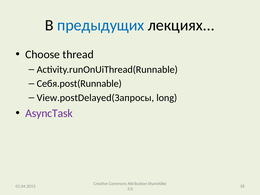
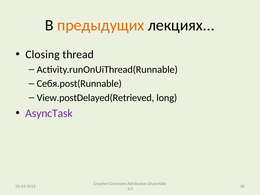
предыдущих colour: blue -> orange (101, 25)
Choose: Choose -> Closing (43, 55)
View.postDelayed(Запросы: View.postDelayed(Запросы -> View.postDelayed(Retrieved (95, 98)
